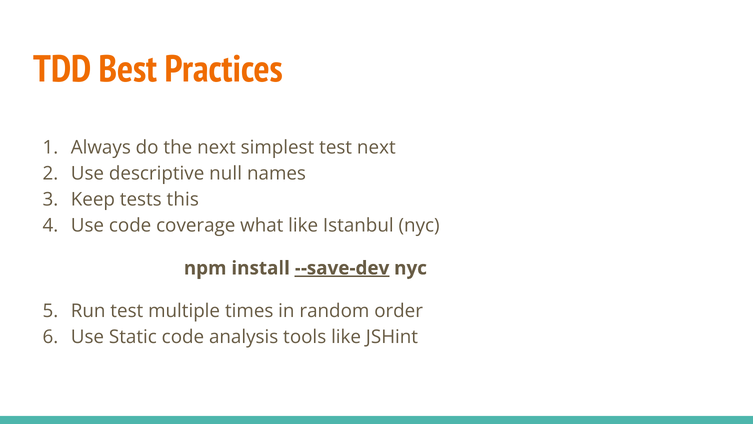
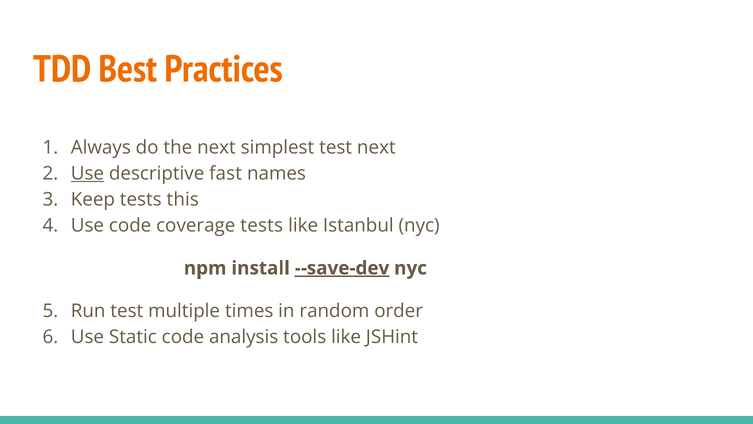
Use underline: none -> present (87, 173)
null: null -> fast (226, 173)
coverage what: what -> tests (262, 225)
